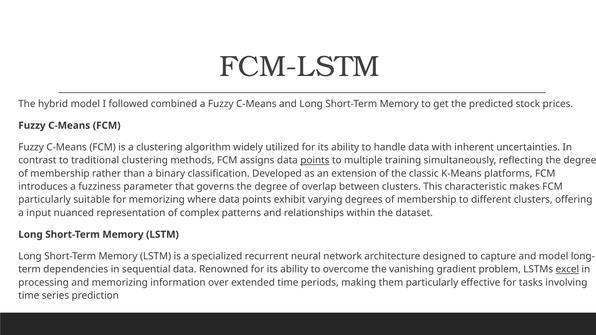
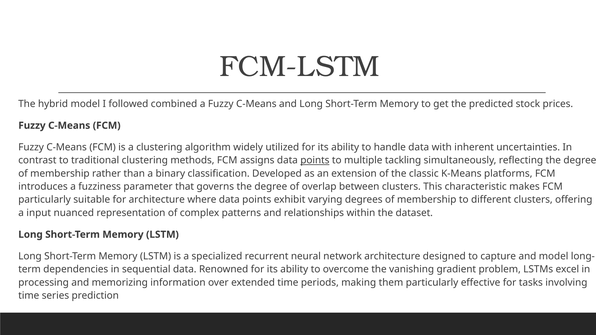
training: training -> tackling (403, 161)
for memorizing: memorizing -> architecture (157, 200)
excel underline: present -> none (567, 270)
